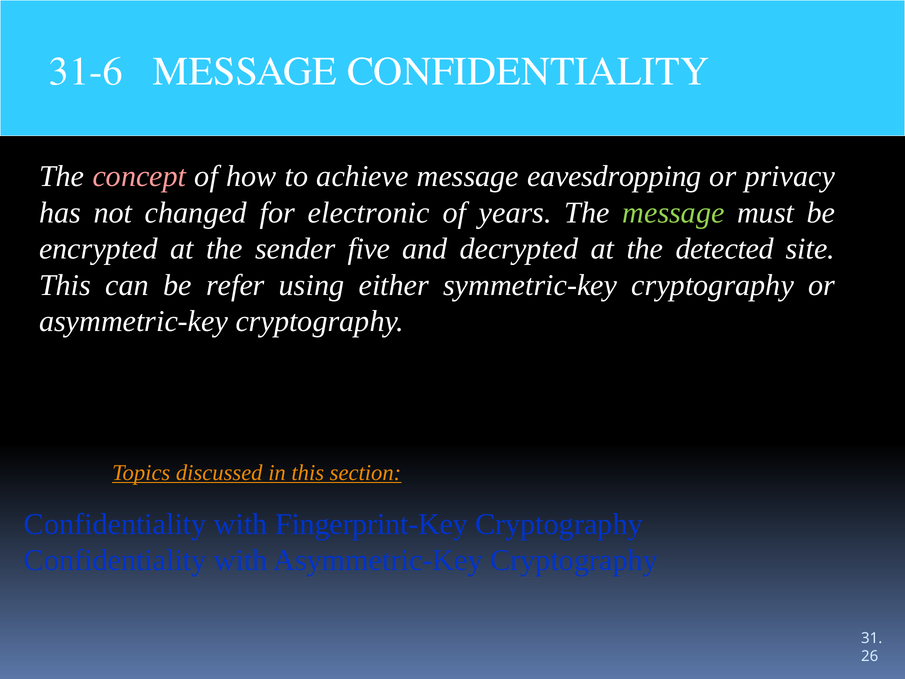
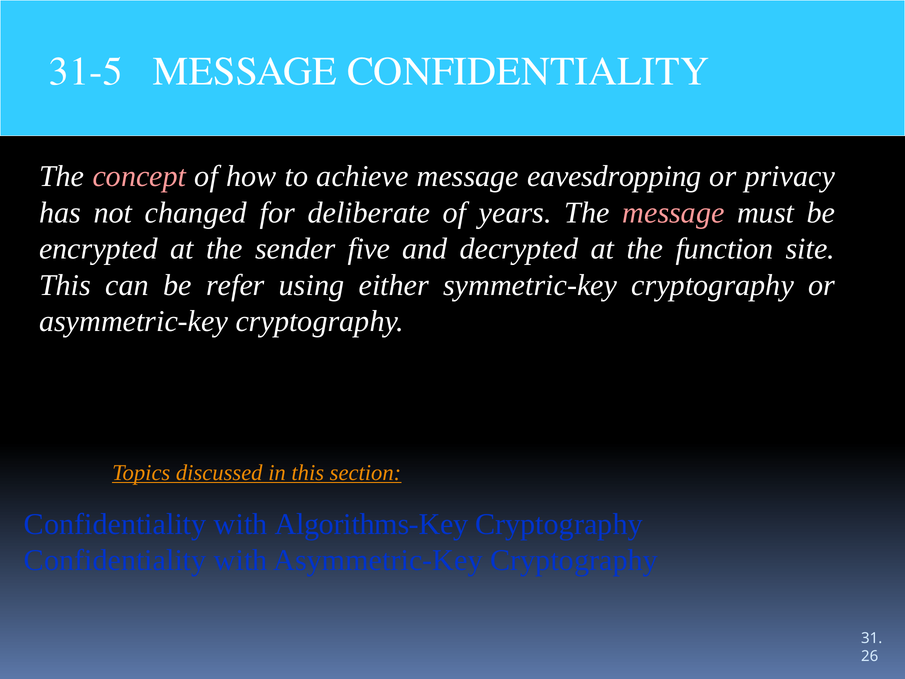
31-6: 31-6 -> 31-5 (86, 72)
electronic: electronic -> deliberate (369, 213)
message colour: light green -> pink (673, 213)
detected: detected -> function (725, 249)
Fingerprint-Key: Fingerprint-Key -> Algorithms-Key (371, 524)
